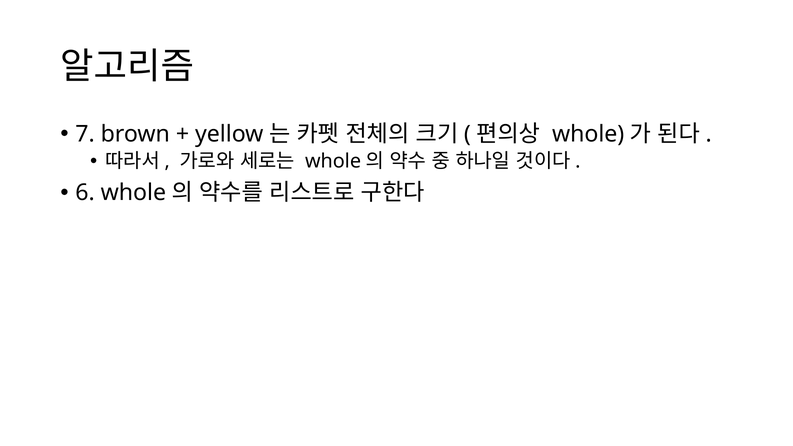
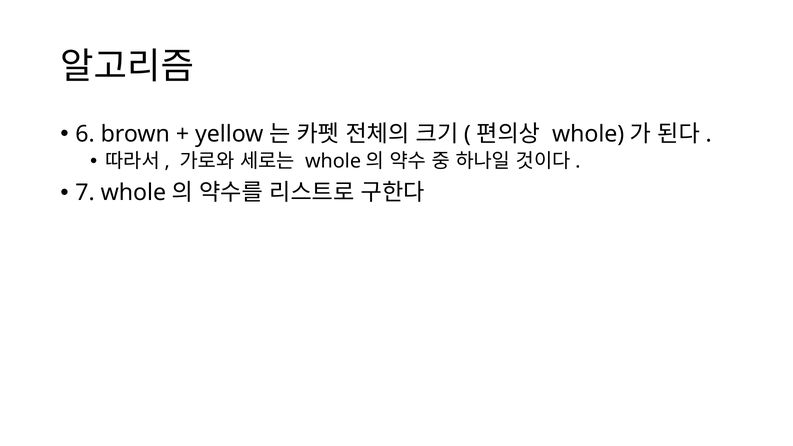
7: 7 -> 6 (85, 134)
6: 6 -> 7 (85, 193)
